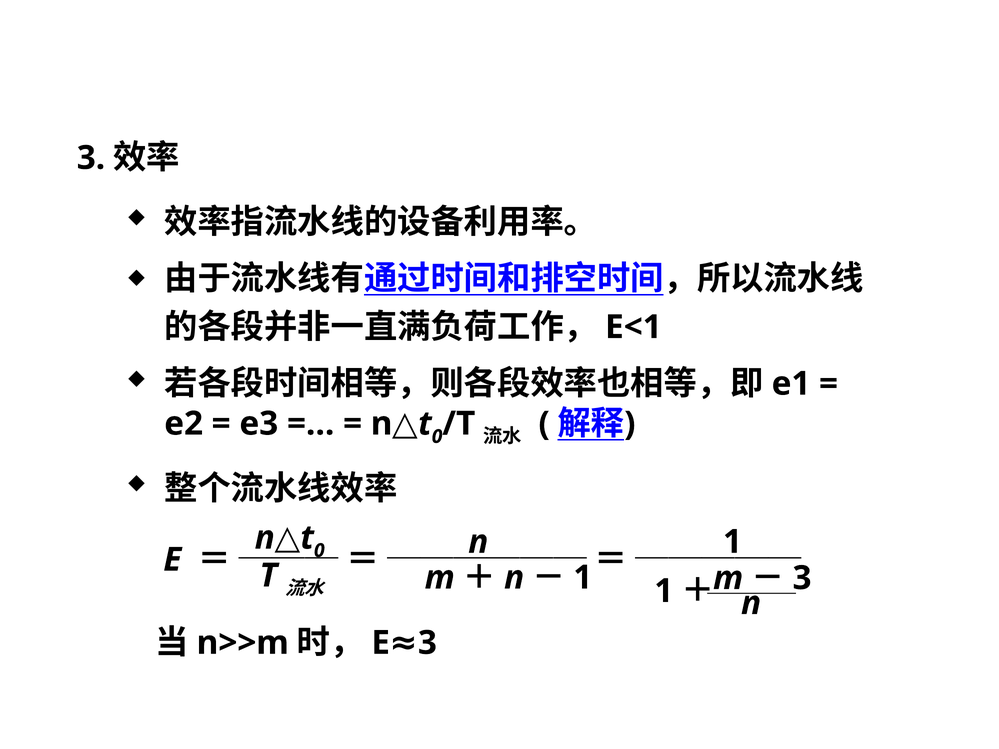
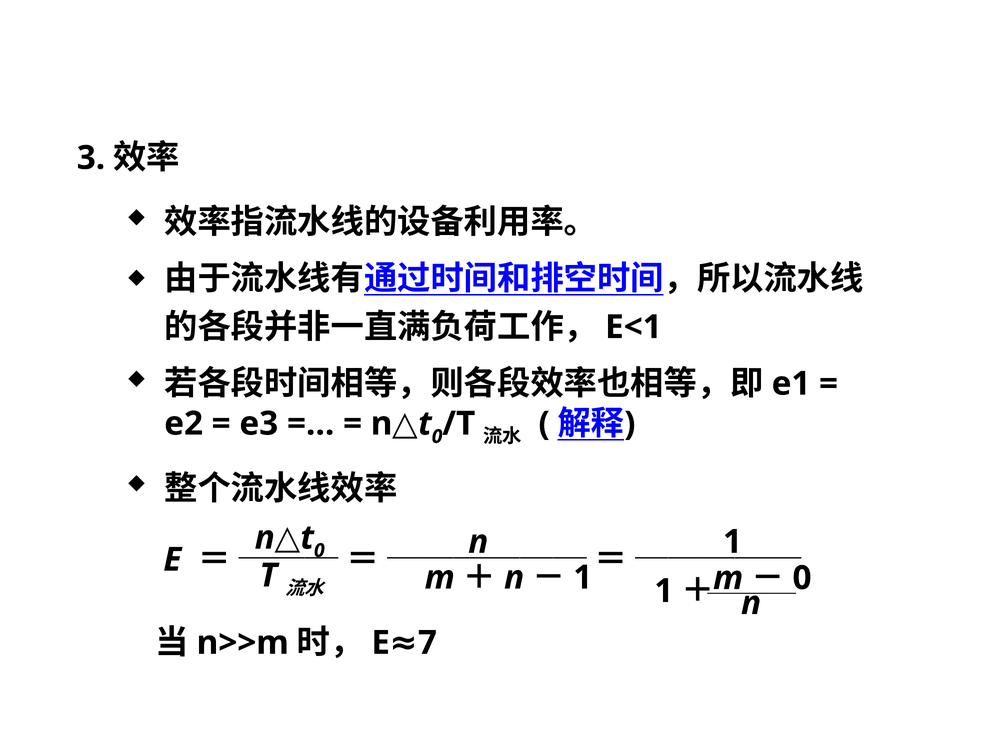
3: 3 -> 0 (802, 578)
E 3: 3 -> 7 (427, 643)
